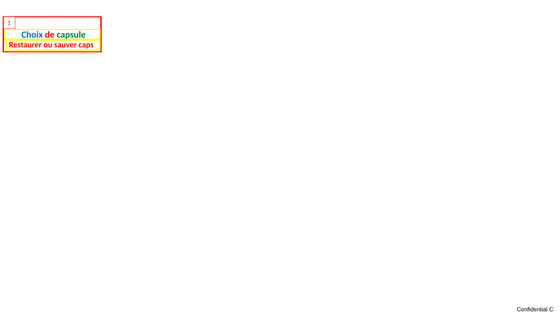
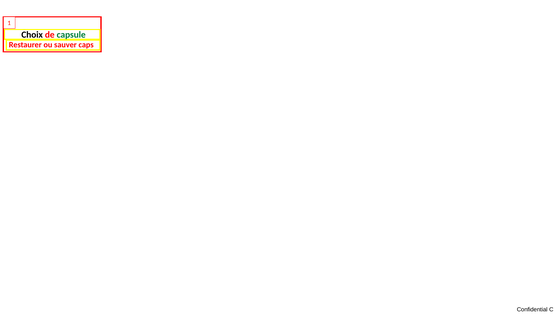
Choix colour: blue -> black (32, 35)
